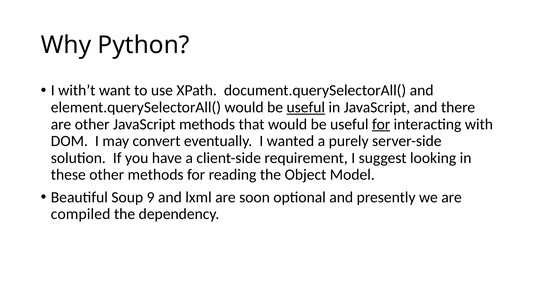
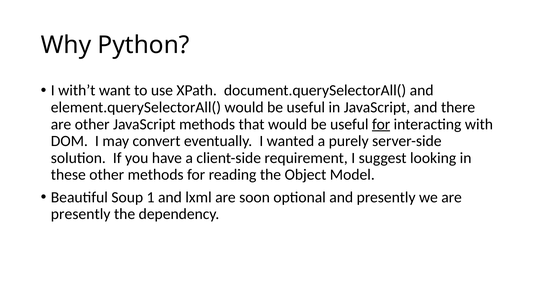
useful underline: present -> none (306, 107)
9: 9 -> 1 (151, 197)
compiled: compiled -> presently (81, 214)
